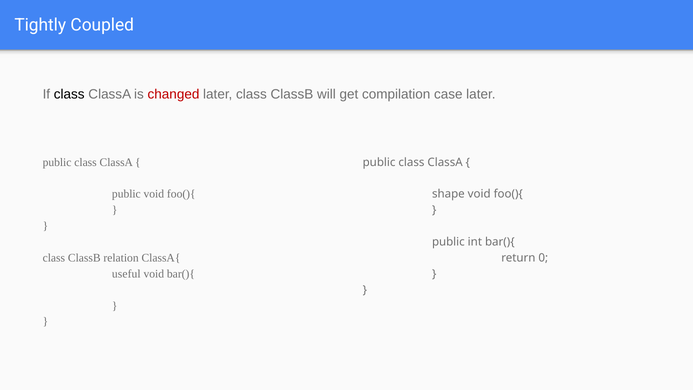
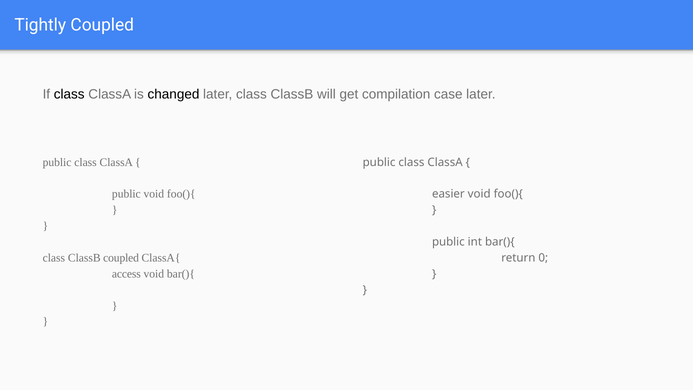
changed colour: red -> black (173, 94)
shape: shape -> easier (448, 194)
ClassB relation: relation -> coupled (121, 258)
useful: useful -> access (126, 274)
